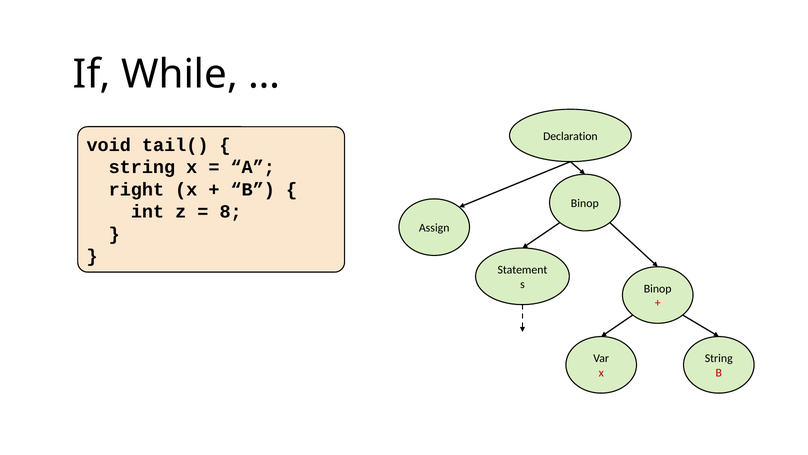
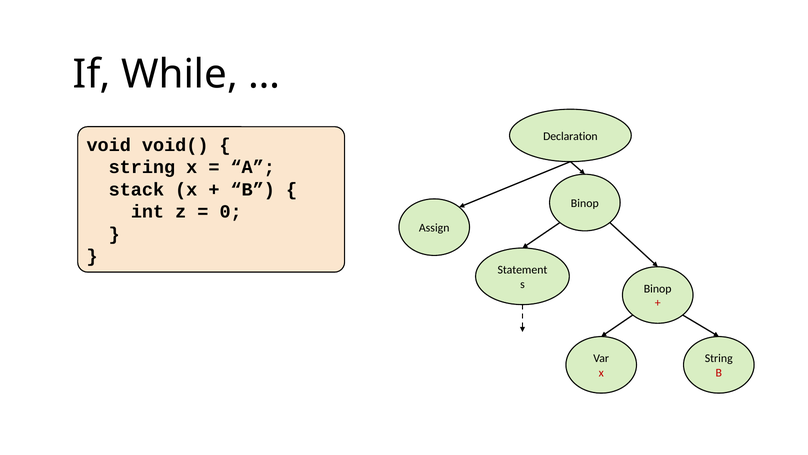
tail(: tail( -> void( (175, 145)
right: right -> stack (136, 189)
8: 8 -> 0 (231, 211)
